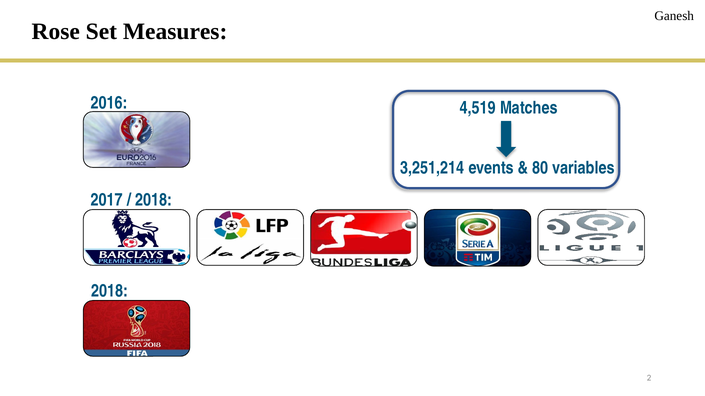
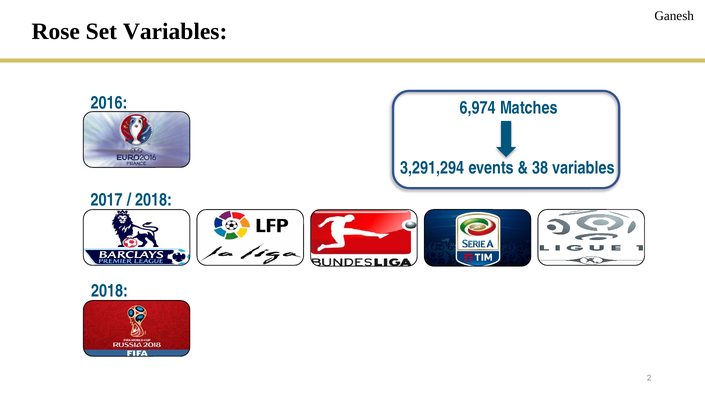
Set Measures: Measures -> Variables (175, 32)
4,519: 4,519 -> 6,974 (478, 108)
3,251,214: 3,251,214 -> 3,291,294 (432, 168)
80: 80 -> 38 (540, 168)
